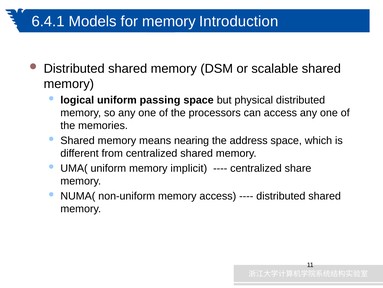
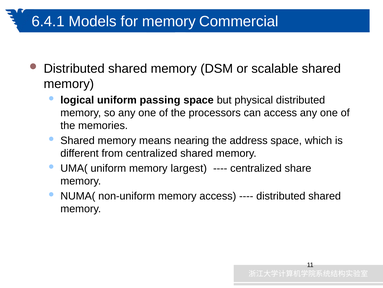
Introduction: Introduction -> Commercial (239, 21)
implicit: implicit -> largest (189, 168)
